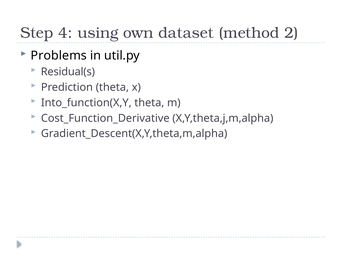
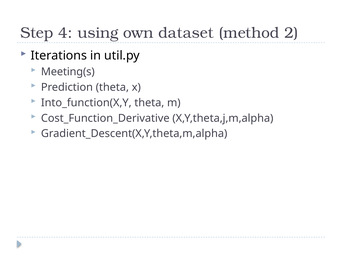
Problems: Problems -> Iterations (59, 56)
Residual(s: Residual(s -> Meeting(s (68, 72)
